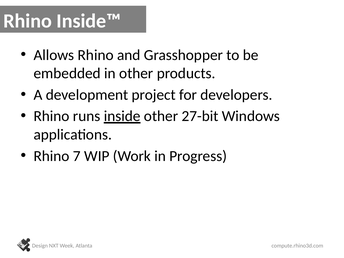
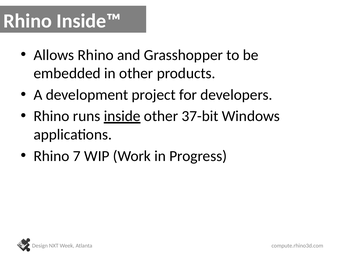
27-bit: 27-bit -> 37-bit (200, 116)
